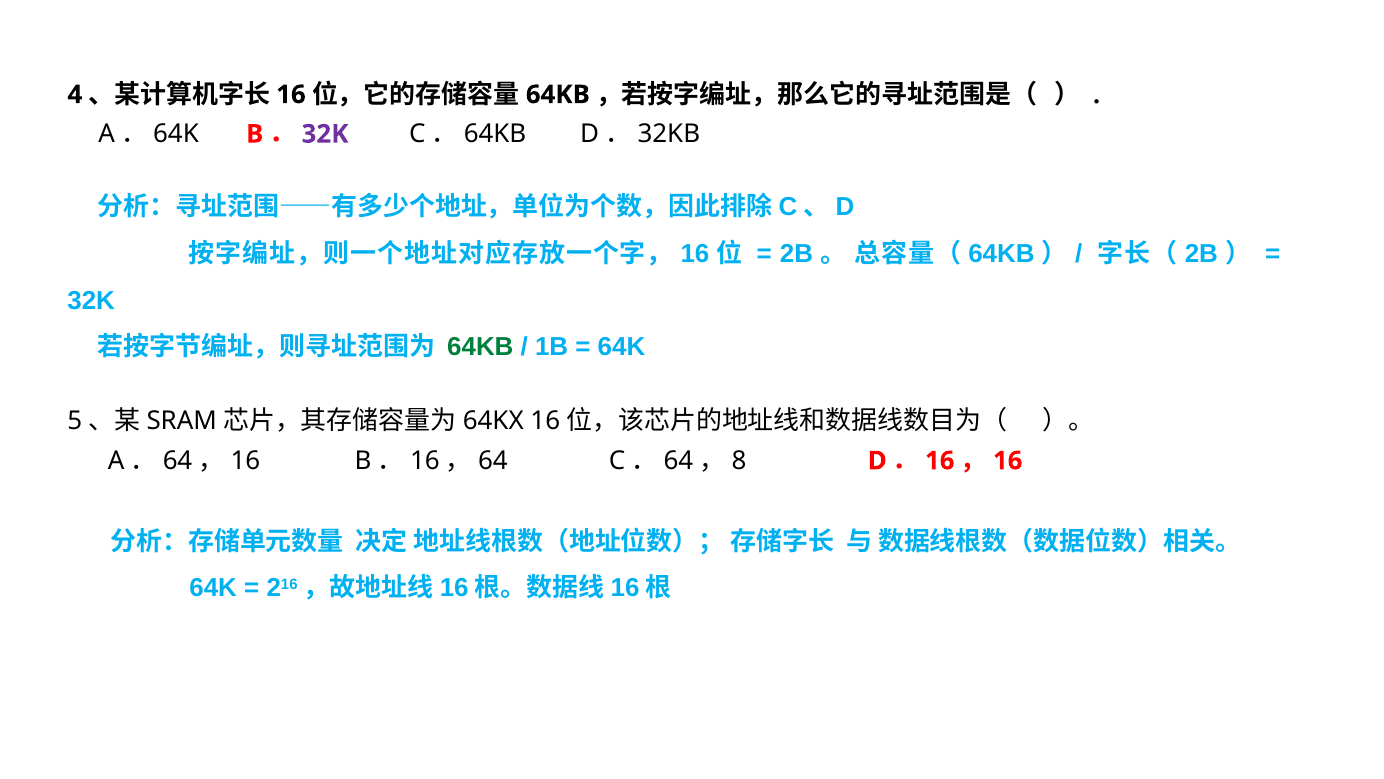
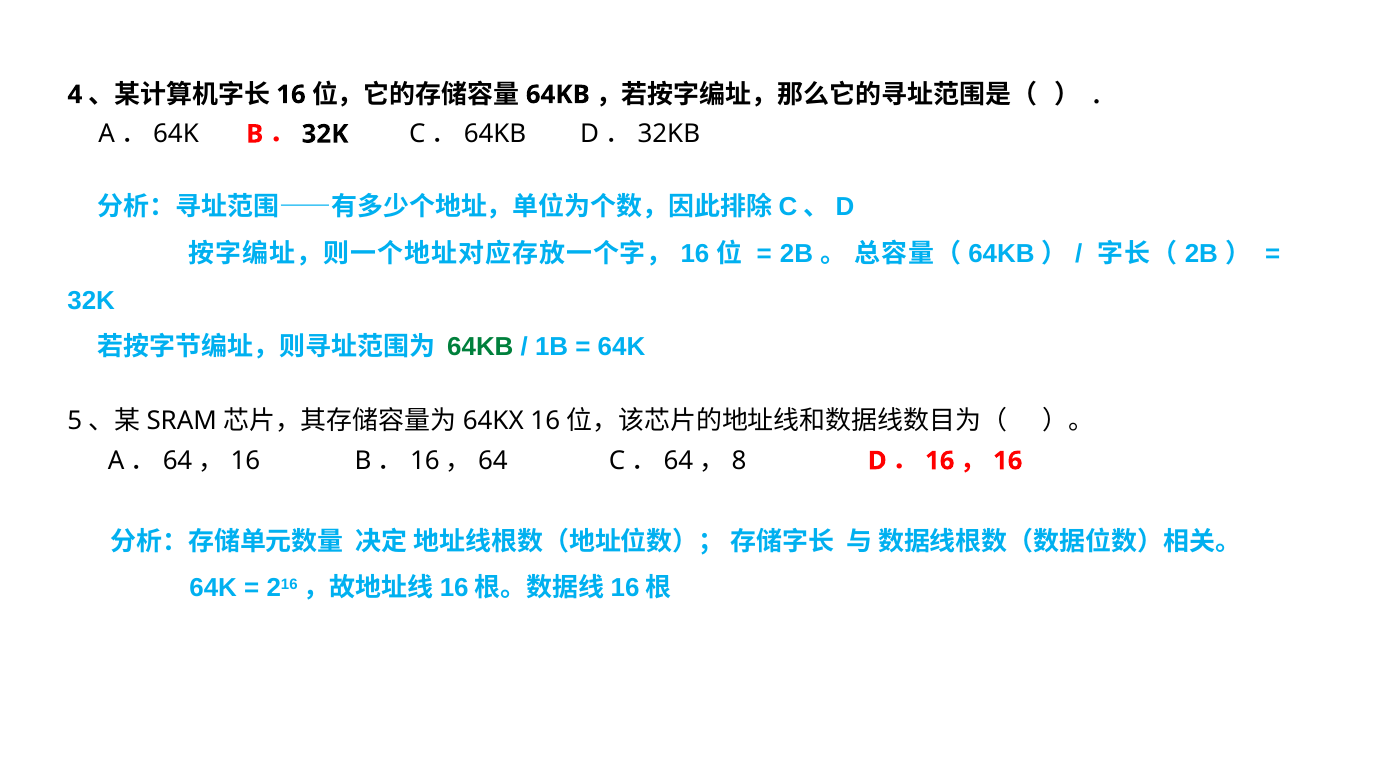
32K colour: purple -> black (325, 134)
